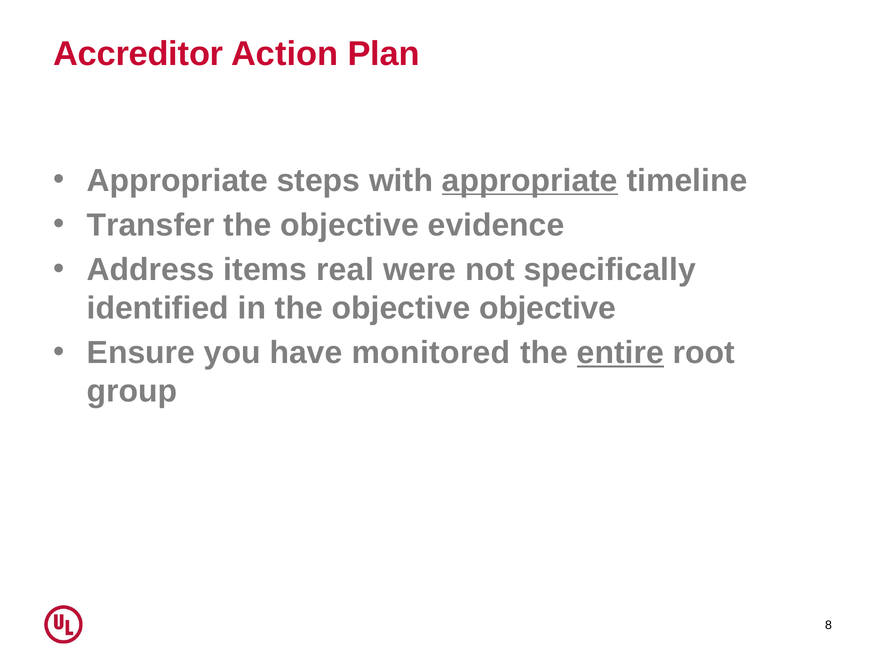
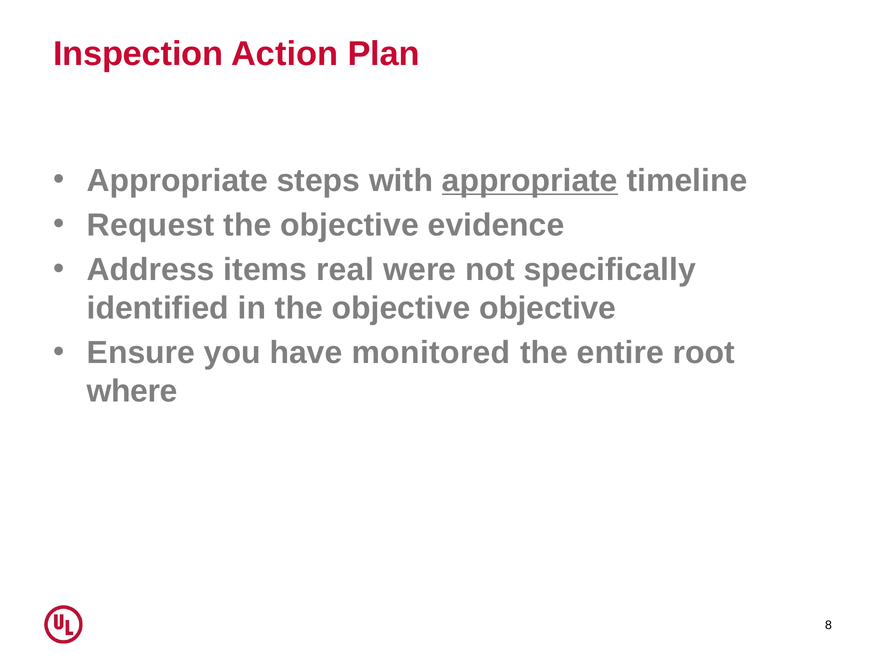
Accreditor: Accreditor -> Inspection (138, 54)
Transfer: Transfer -> Request (151, 225)
entire underline: present -> none (620, 353)
group: group -> where (132, 391)
